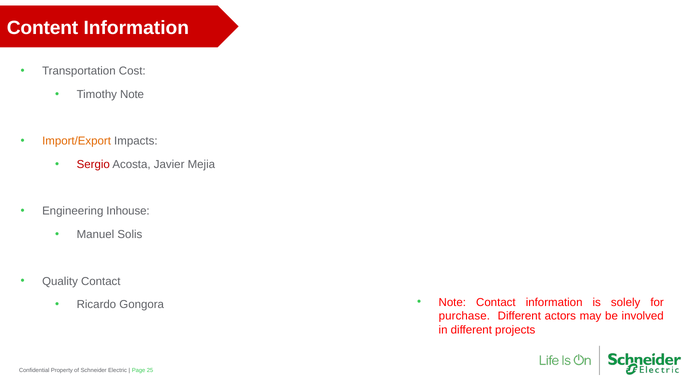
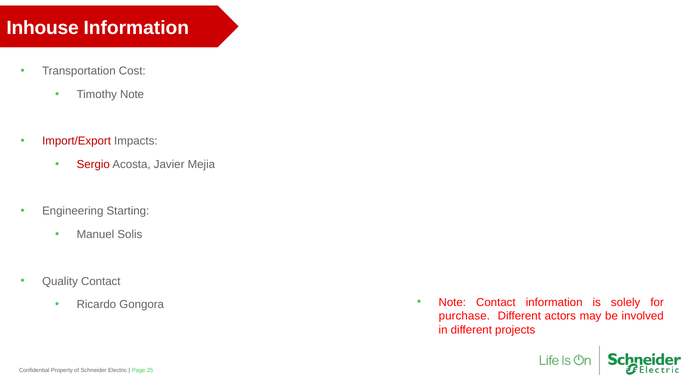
Content: Content -> Inhouse (43, 28)
Import/Export colour: orange -> red (77, 141)
Inhouse: Inhouse -> Starting (128, 211)
